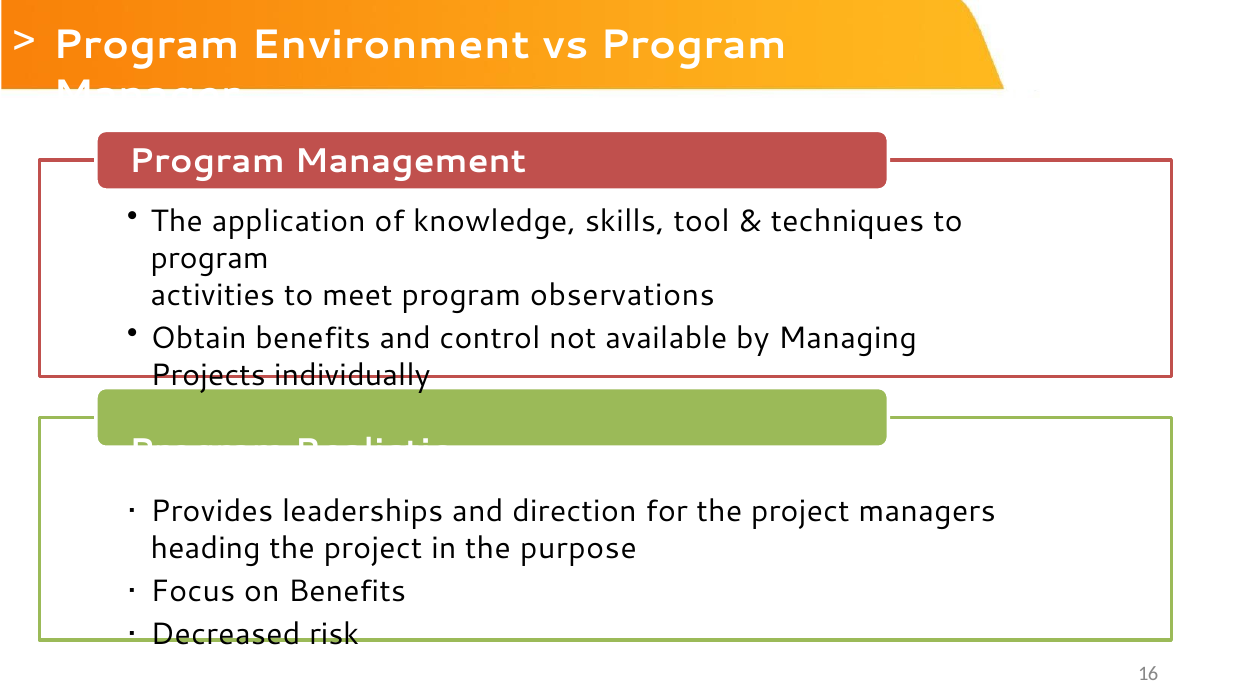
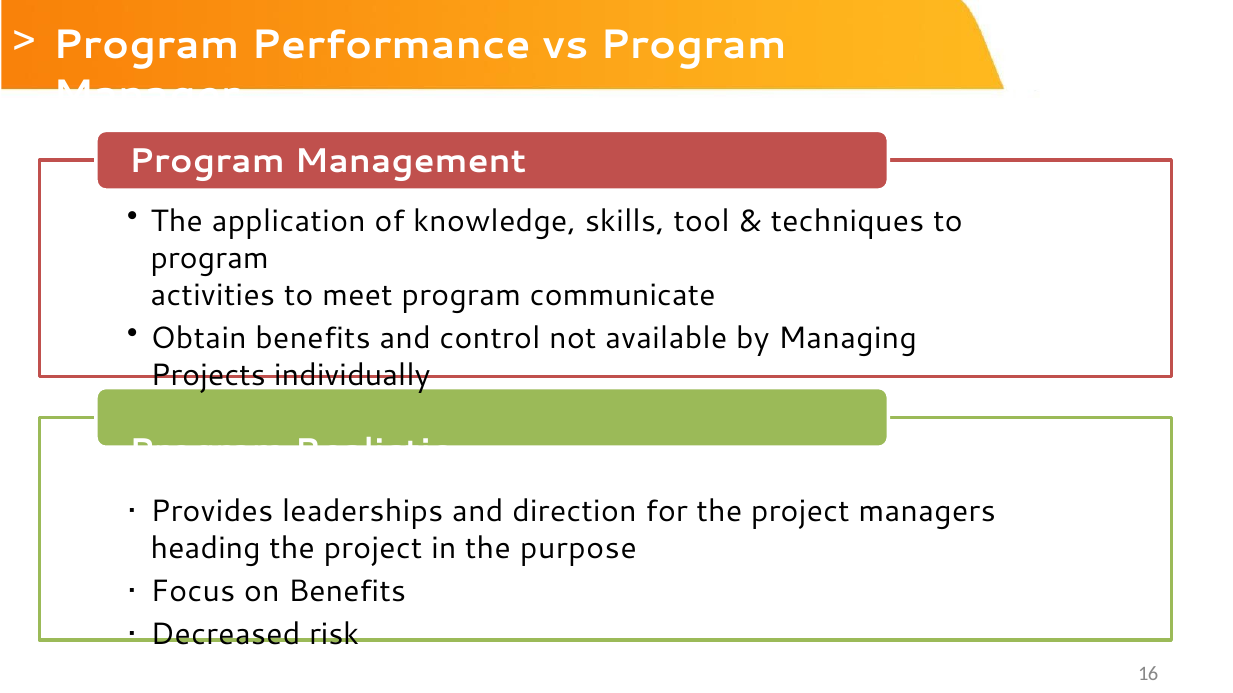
Environment: Environment -> Performance (391, 45)
observations: observations -> communicate (623, 296)
